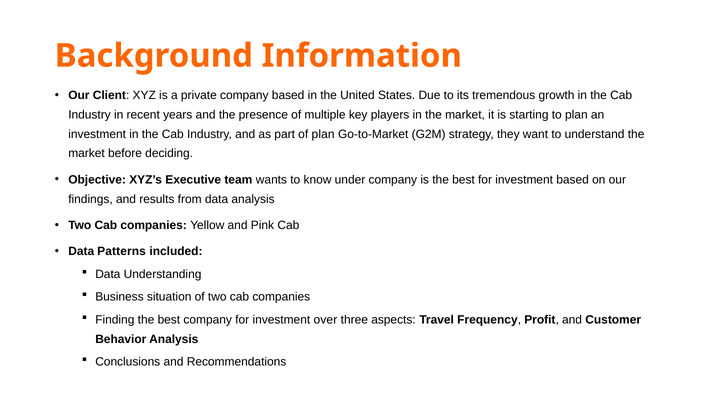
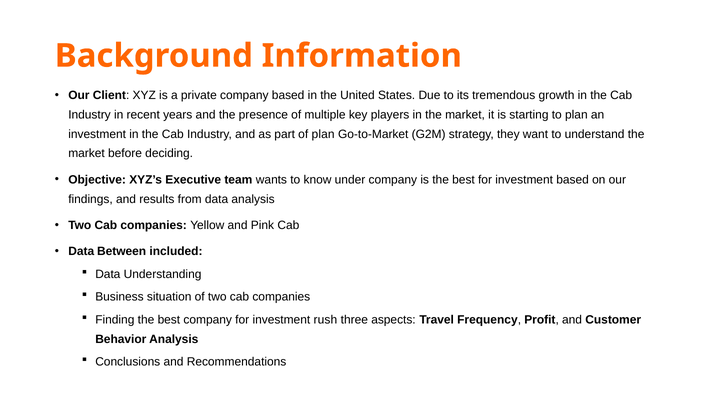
Patterns: Patterns -> Between (122, 251)
over: over -> rush (325, 319)
